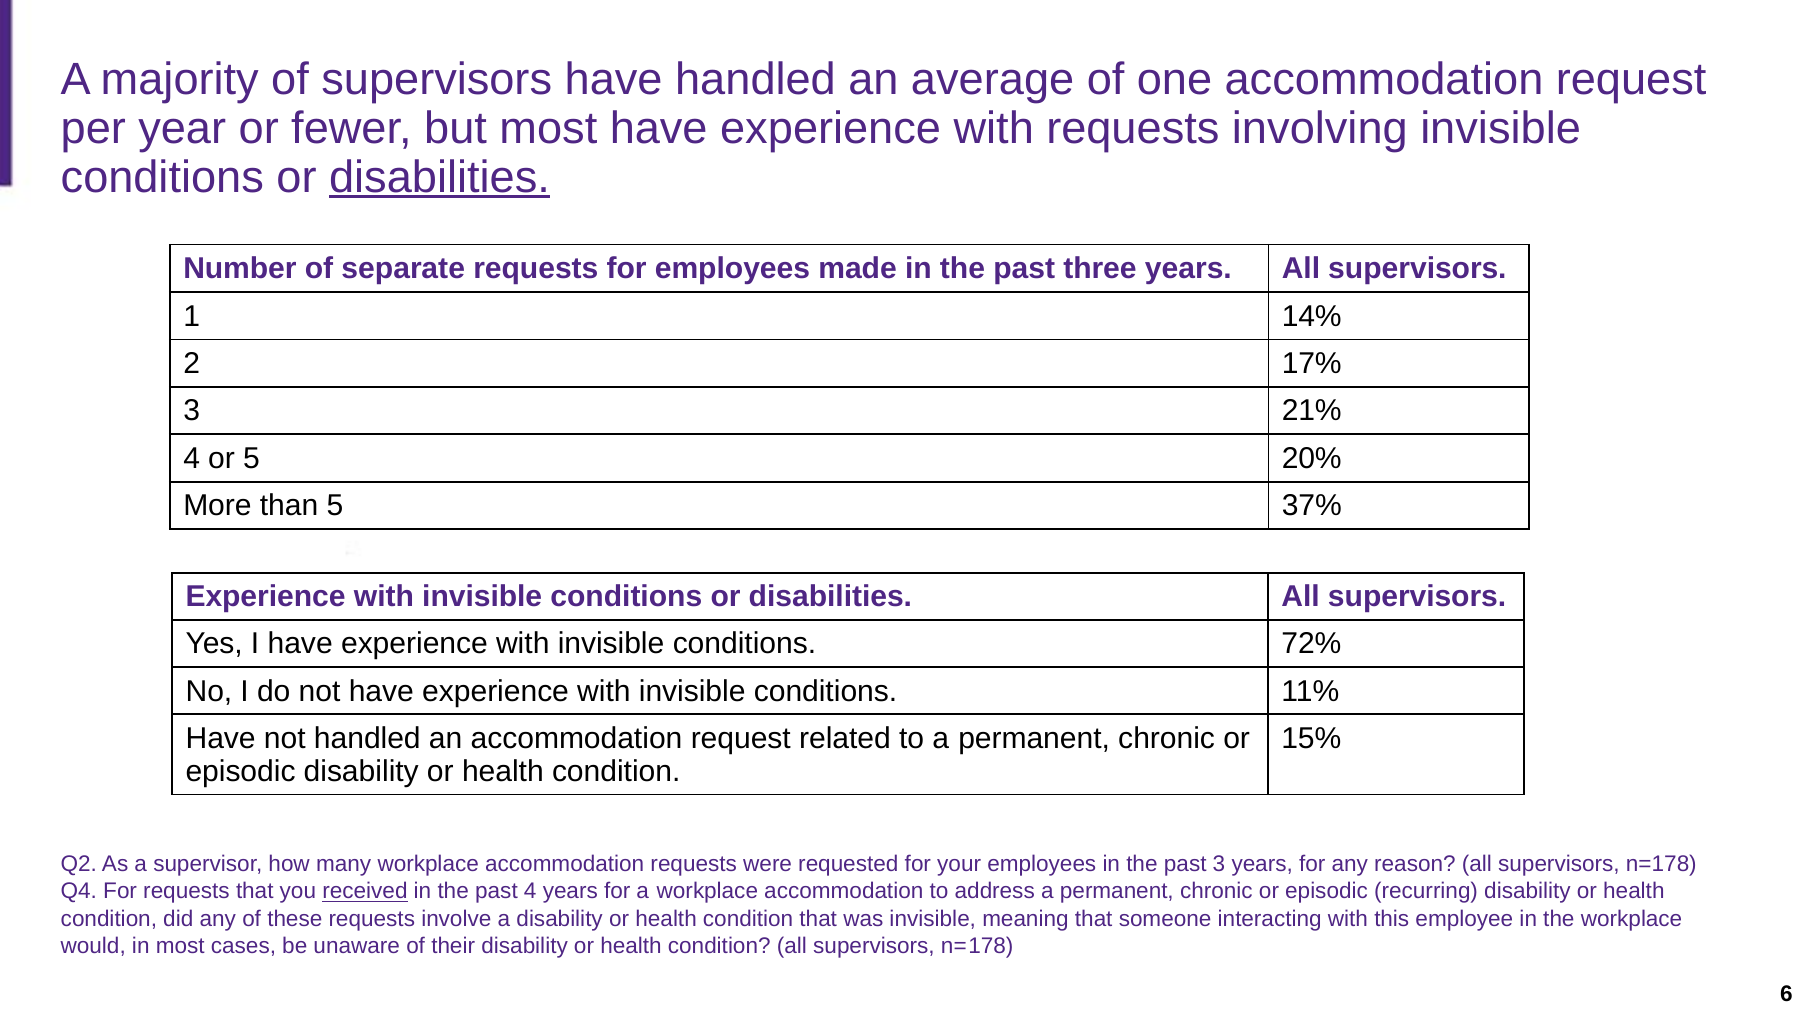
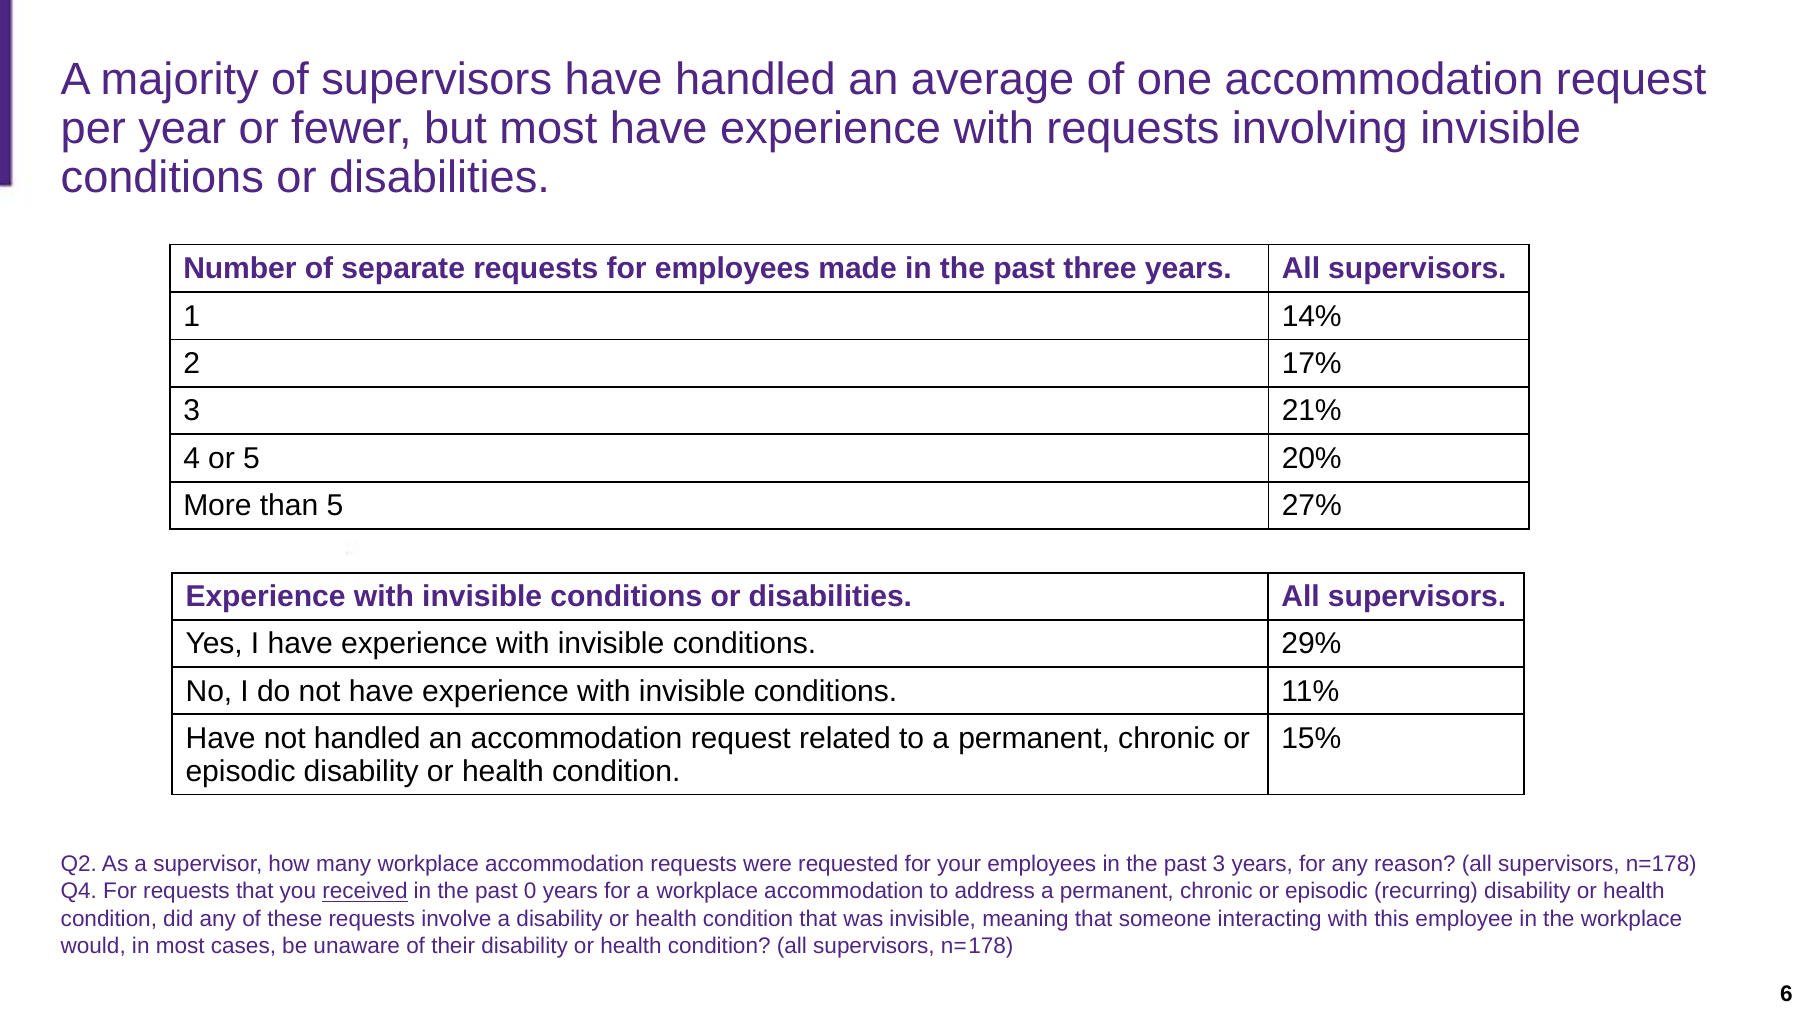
disabilities underline: present -> none (439, 177)
37%: 37% -> 27% (1312, 506)
72%: 72% -> 29% (1311, 644)
past 4: 4 -> 0 (530, 891)
